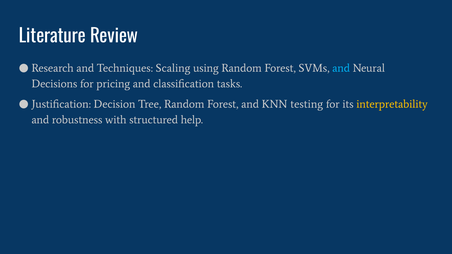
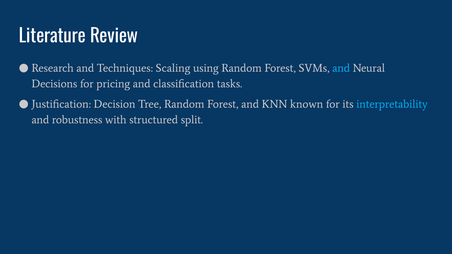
testing: testing -> known (307, 104)
interpretability colour: yellow -> light blue (392, 104)
help: help -> split (192, 120)
